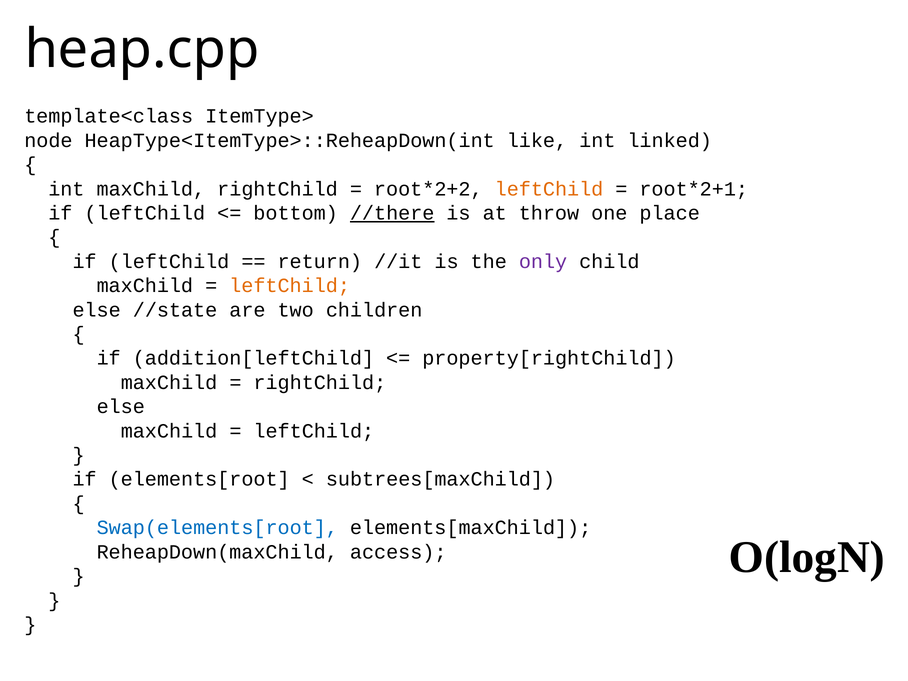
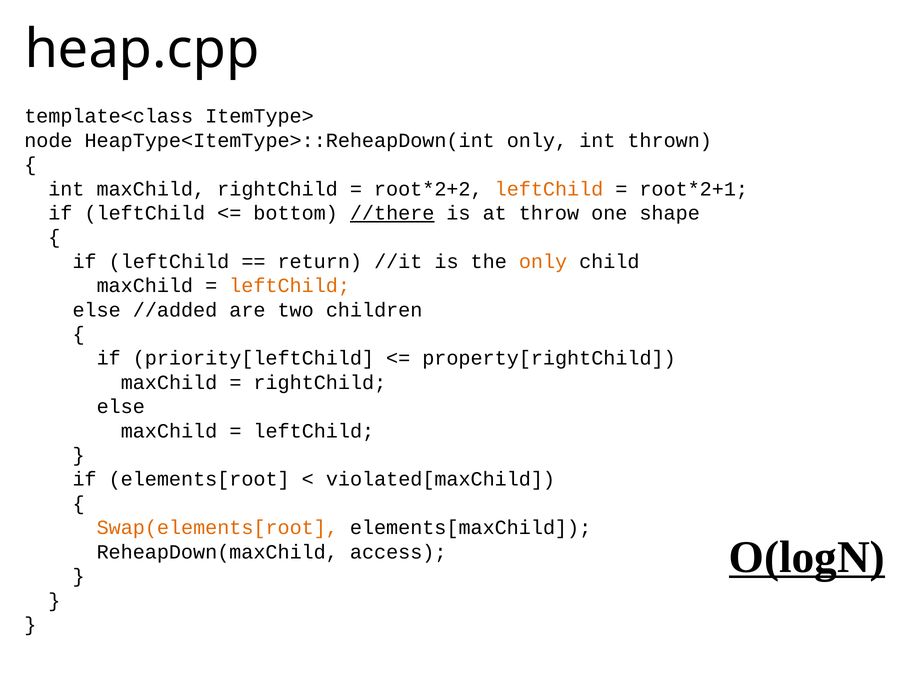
HeapType<ItemType>::ReheapDown(int like: like -> only (537, 141)
linked: linked -> thrown (670, 141)
place: place -> shape (670, 213)
only colour: purple -> orange (543, 262)
//state: //state -> //added (175, 310)
addition[leftChild: addition[leftChild -> priority[leftChild (253, 358)
subtrees[maxChild: subtrees[maxChild -> violated[maxChild (440, 479)
Swap(elements[root colour: blue -> orange (217, 528)
O(logN underline: none -> present (807, 557)
